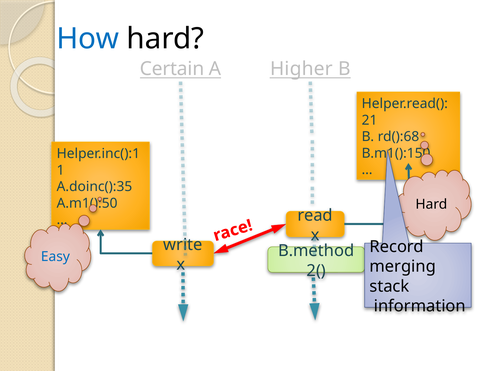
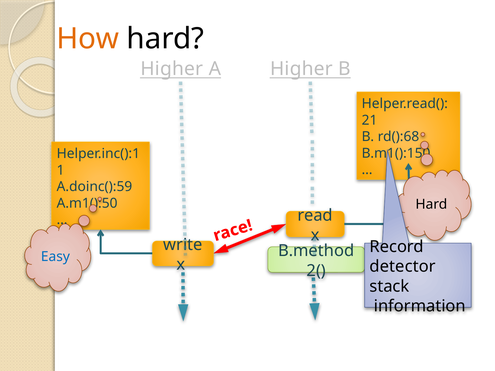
How colour: blue -> orange (88, 39)
Certain: Certain -> Higher (172, 69)
A.doinc():35: A.doinc():35 -> A.doinc():59 (94, 187)
merging: merging -> detector (403, 267)
